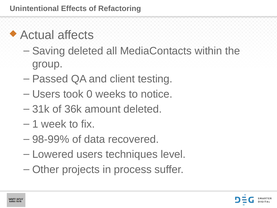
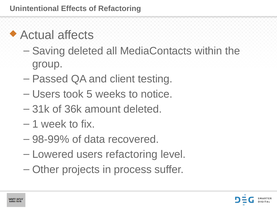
0: 0 -> 5 (90, 94)
users techniques: techniques -> refactoring (132, 154)
